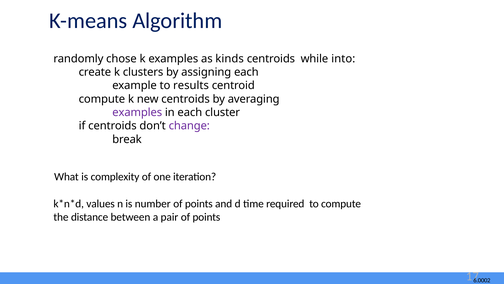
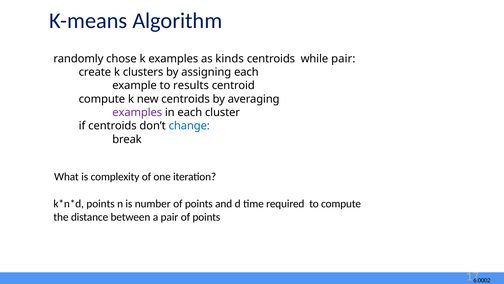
while into: into -> pair (343, 59)
change colour: purple -> blue (189, 126)
values: values -> points (101, 203)
